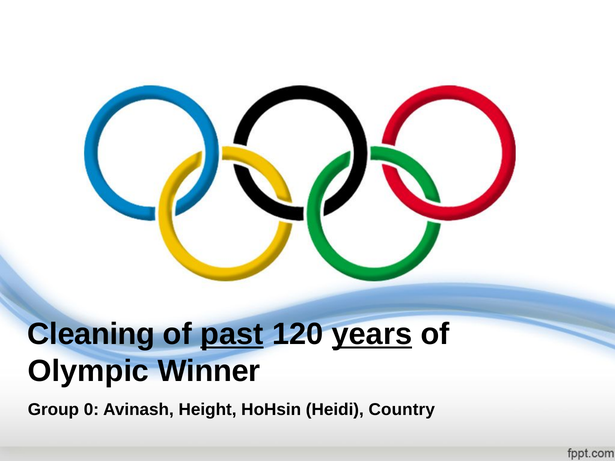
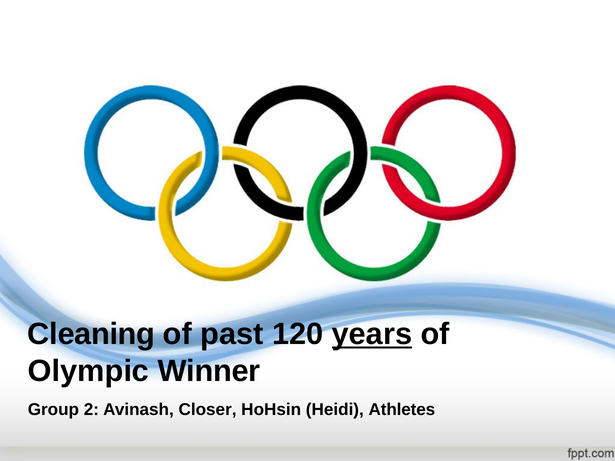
past underline: present -> none (232, 334)
0: 0 -> 2 (91, 410)
Height: Height -> Closer (208, 410)
Country: Country -> Athletes (402, 410)
